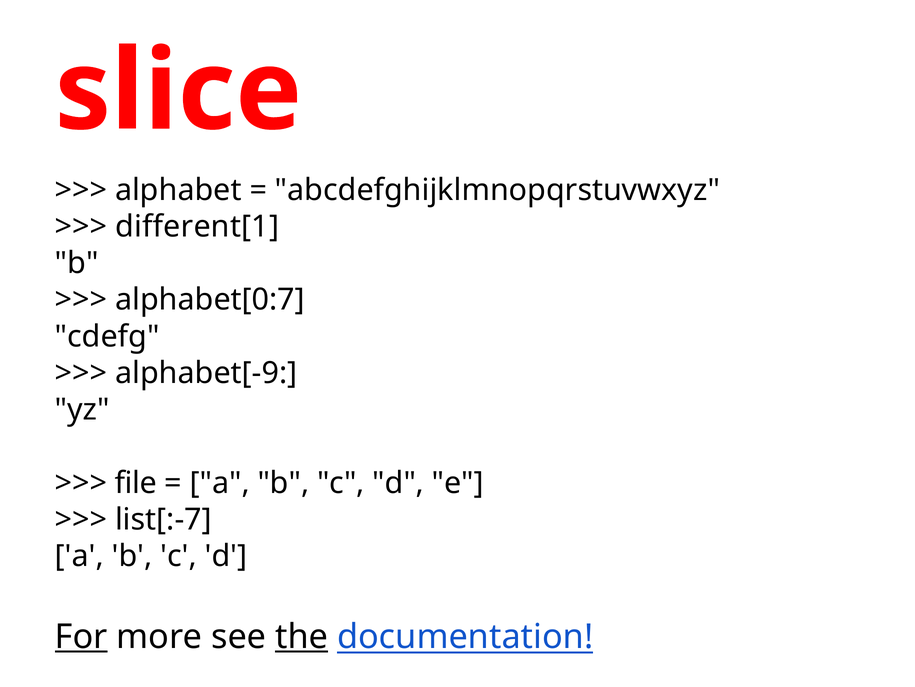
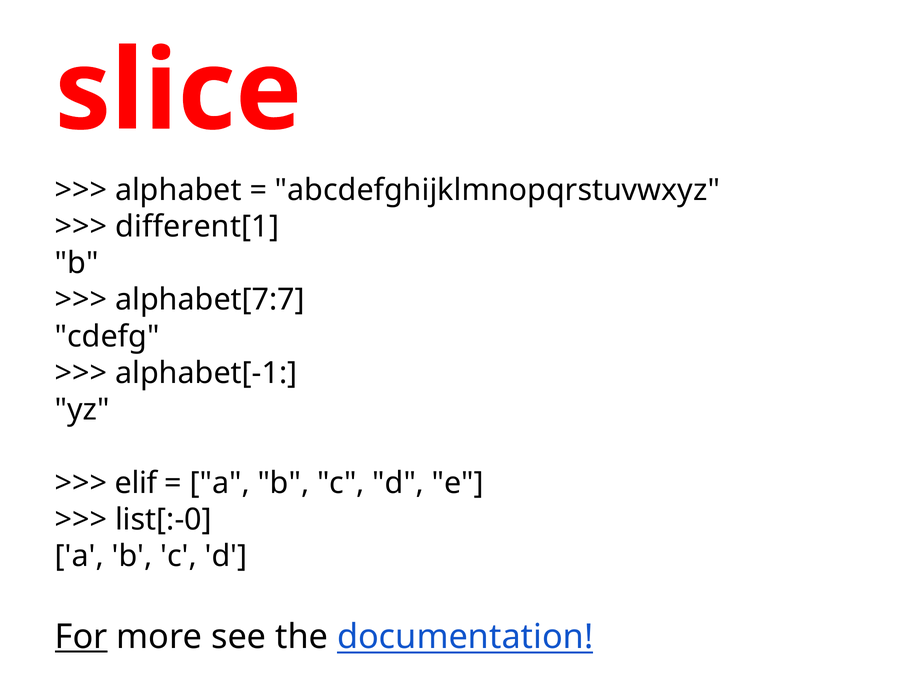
alphabet[0:7: alphabet[0:7 -> alphabet[7:7 (210, 300)
alphabet[-9: alphabet[-9 -> alphabet[-1 (206, 373)
file: file -> elif (136, 483)
list[:-7: list[:-7 -> list[:-0 (163, 519)
the underline: present -> none (302, 636)
